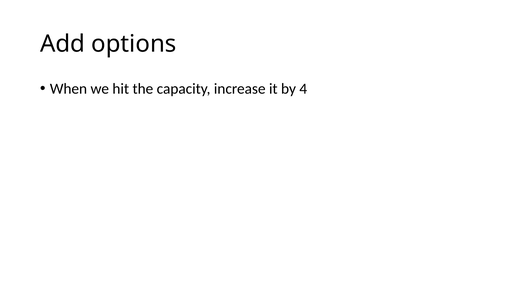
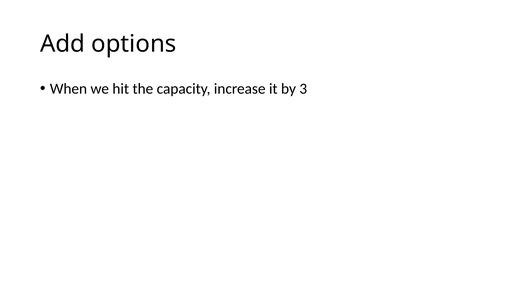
4: 4 -> 3 (303, 89)
